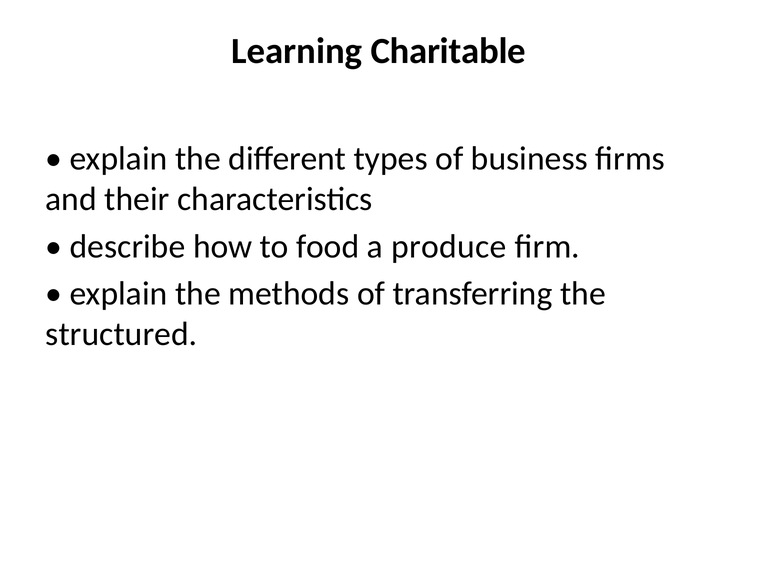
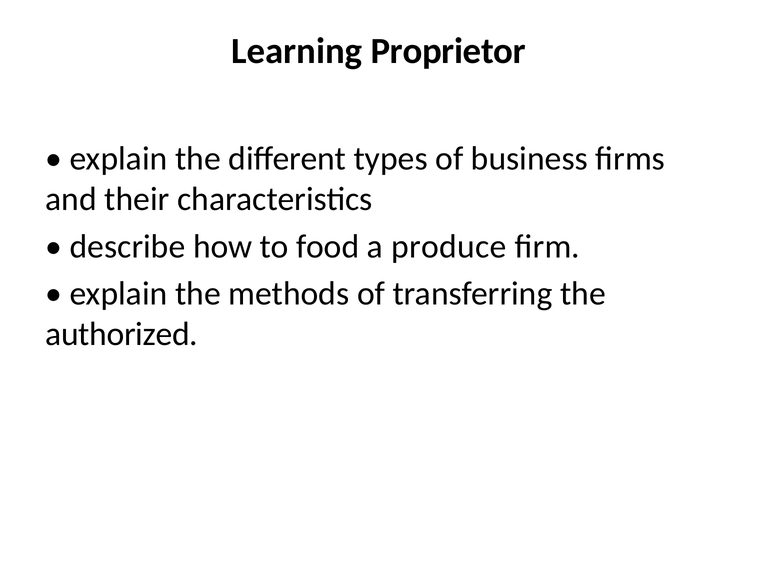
Charitable: Charitable -> Proprietor (448, 51)
structured: structured -> authorized (122, 334)
